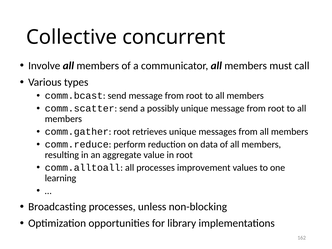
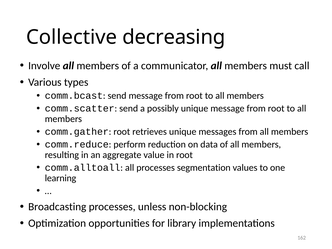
concurrent: concurrent -> decreasing (174, 37)
improvement: improvement -> segmentation (204, 168)
